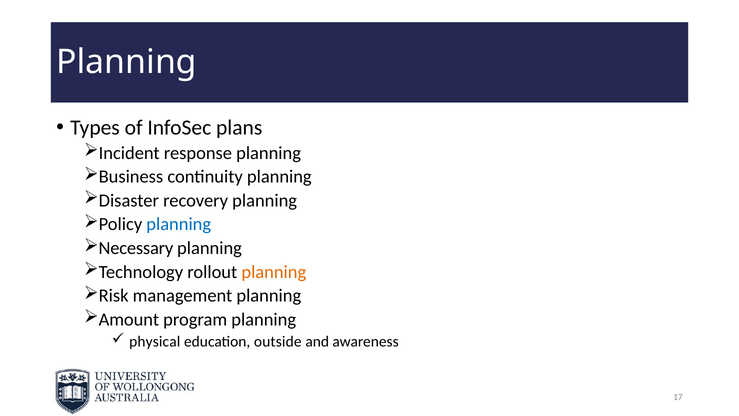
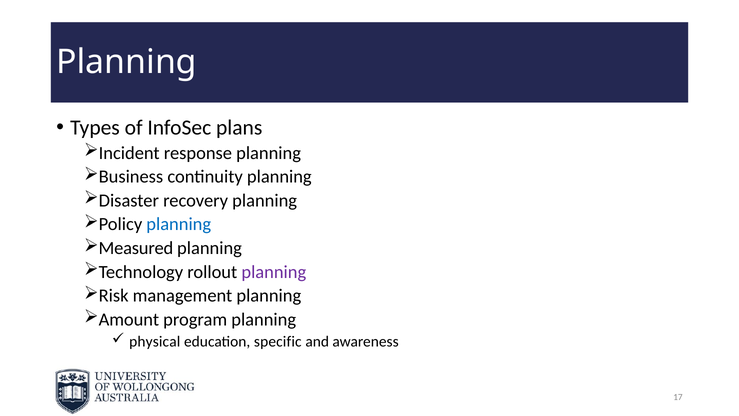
Necessary: Necessary -> Measured (136, 248)
planning colour: orange -> purple (274, 272)
outside: outside -> specific (278, 341)
